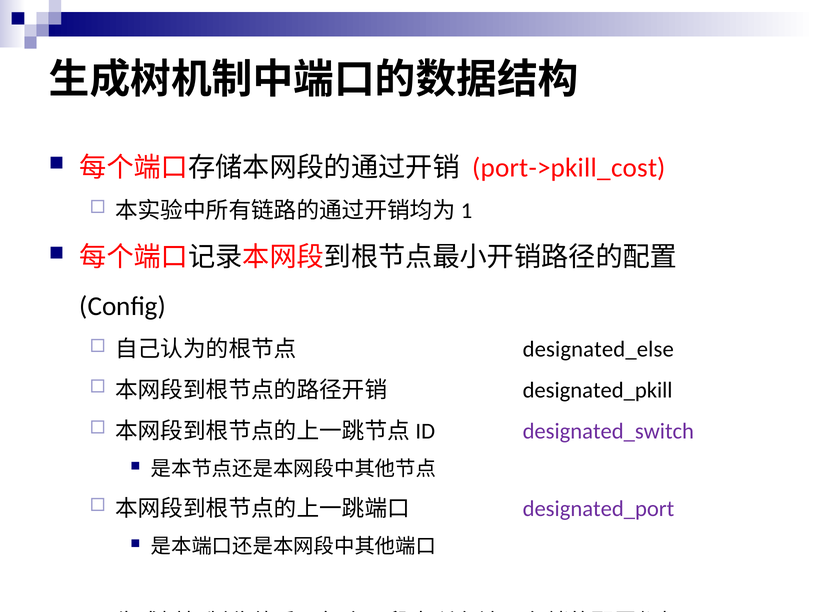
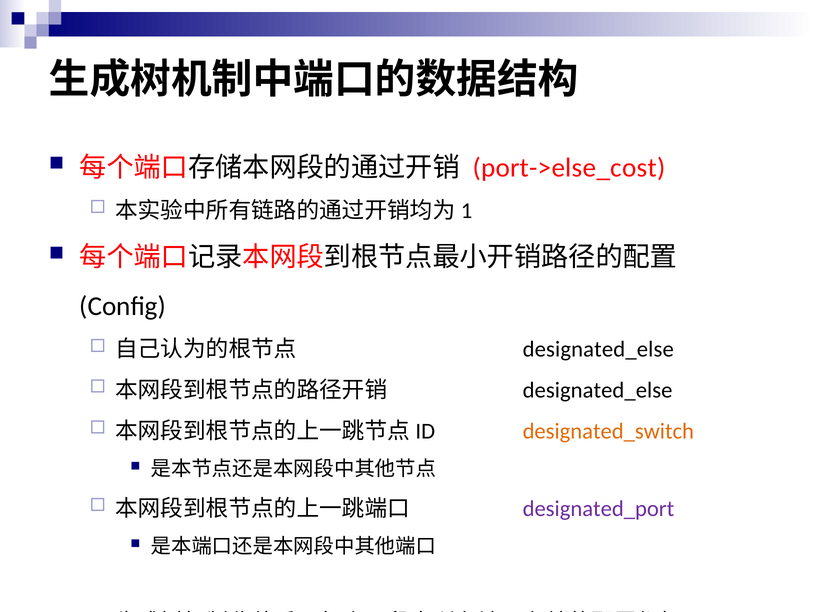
port->pkill_cost: port->pkill_cost -> port->else_cost (569, 167)
designated_pkill: designated_pkill -> designated_else (598, 390)
designated_switch colour: purple -> orange (608, 431)
